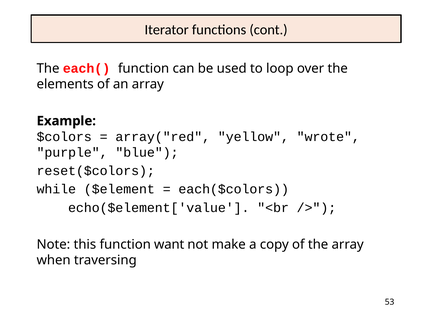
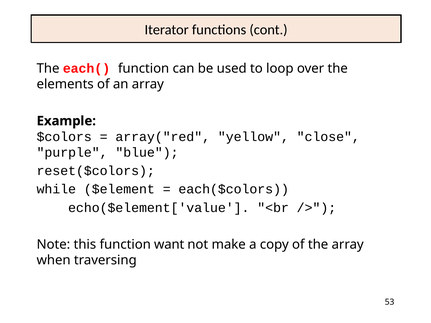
wrote: wrote -> close (328, 137)
